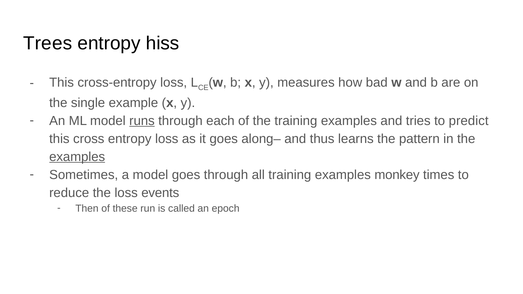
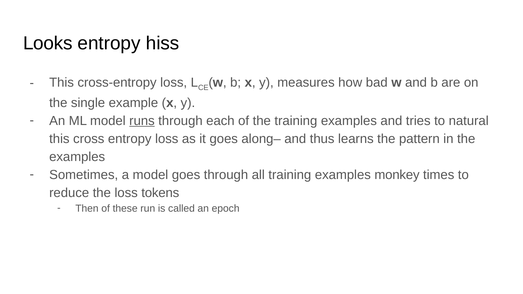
Trees: Trees -> Looks (48, 43)
predict: predict -> natural (469, 121)
examples underline: present -> none (77, 157)
events: events -> tokens (160, 193)
